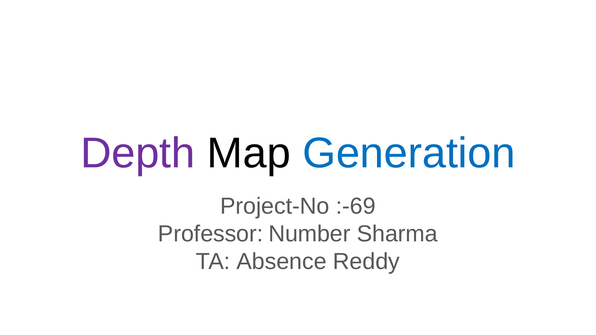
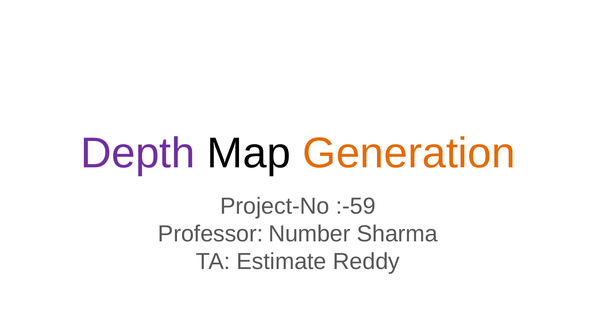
Generation colour: blue -> orange (409, 153)
:-69: :-69 -> :-59 (356, 206)
Absence: Absence -> Estimate (282, 262)
